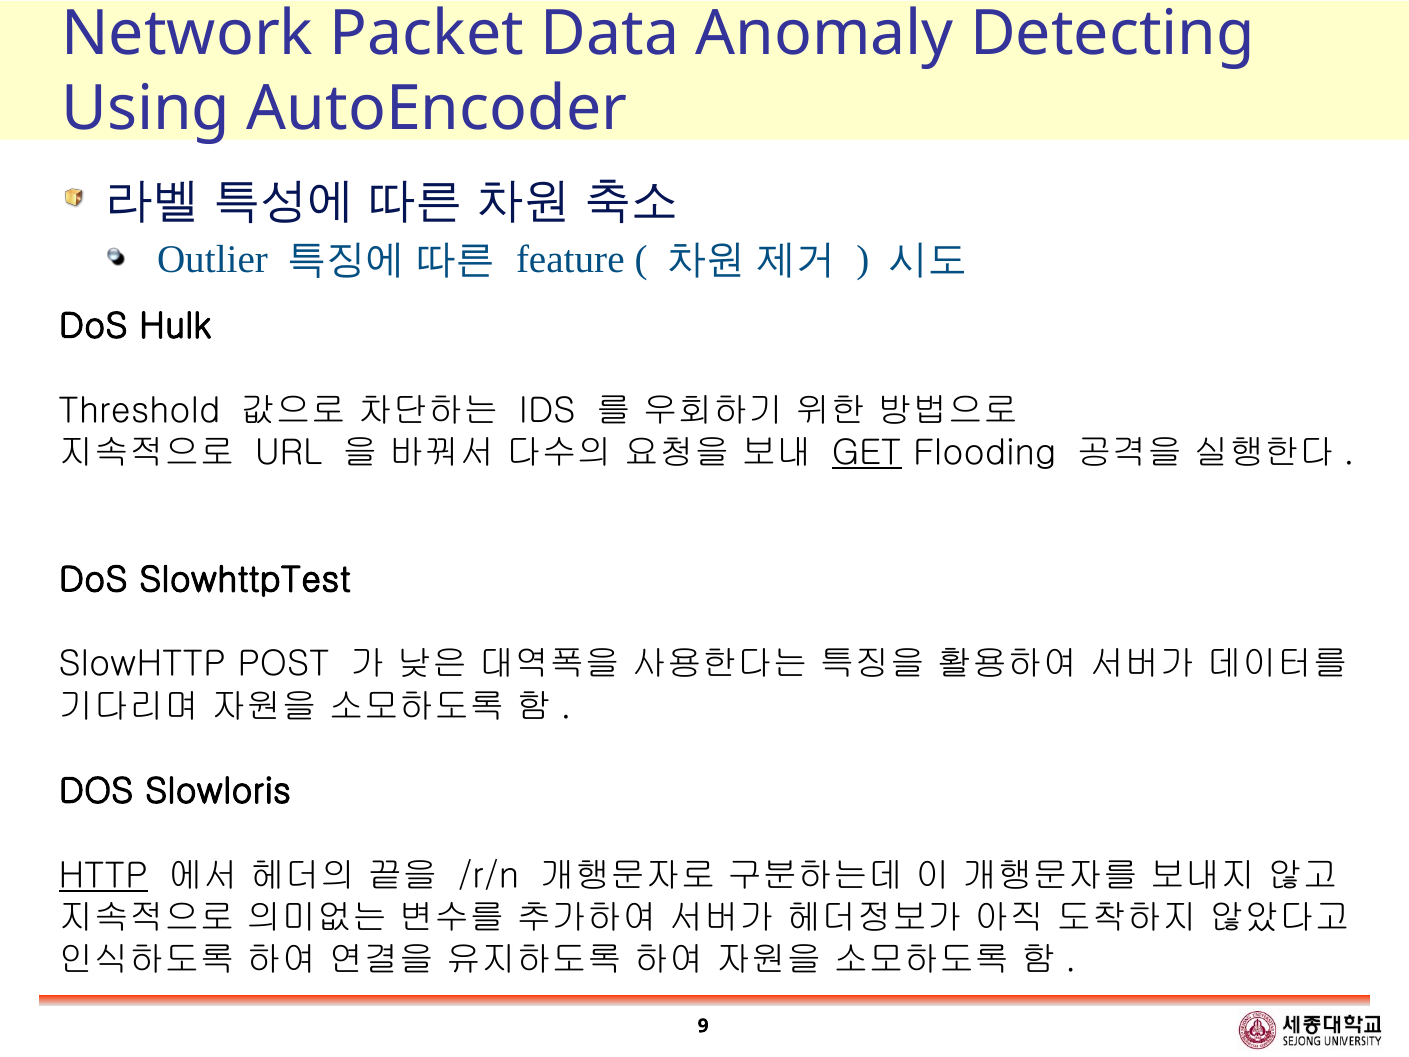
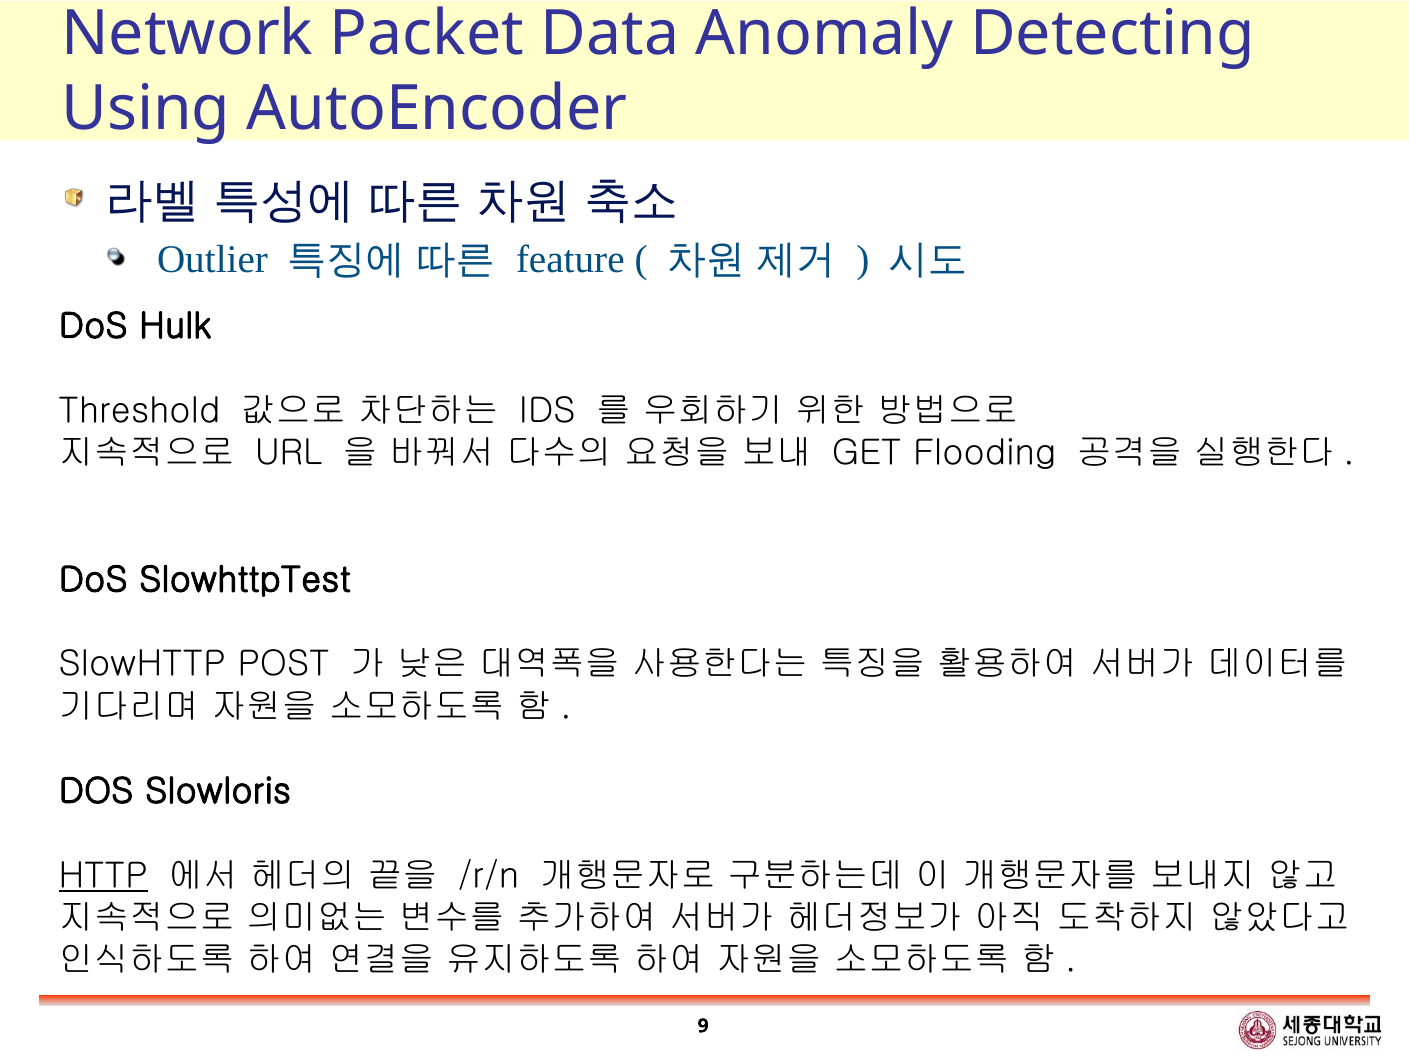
GET underline: present -> none (867, 453)
